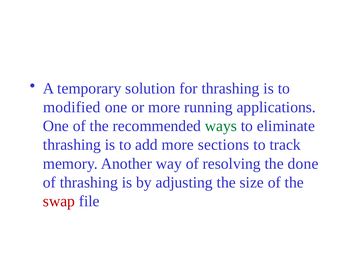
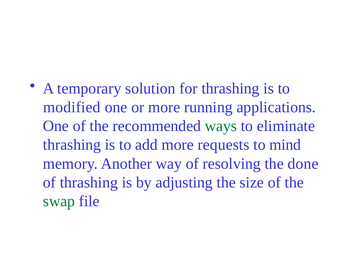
sections: sections -> requests (224, 144)
track: track -> mind (285, 144)
swap colour: red -> green (59, 201)
